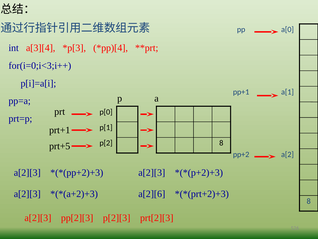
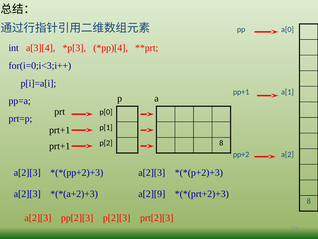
prt+5: prt+5 -> prt+1 (60, 146)
a[2][6: a[2][6 -> a[2][9 (152, 193)
